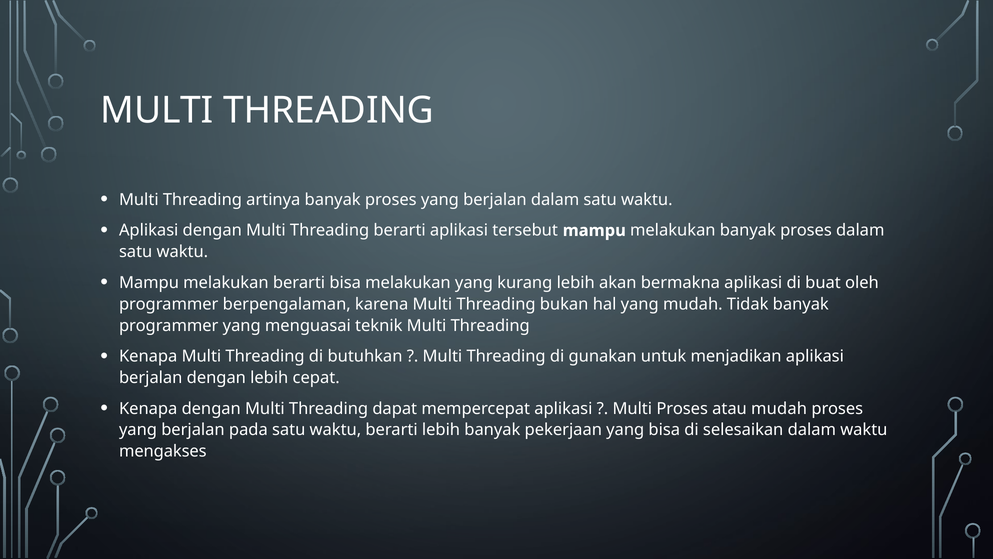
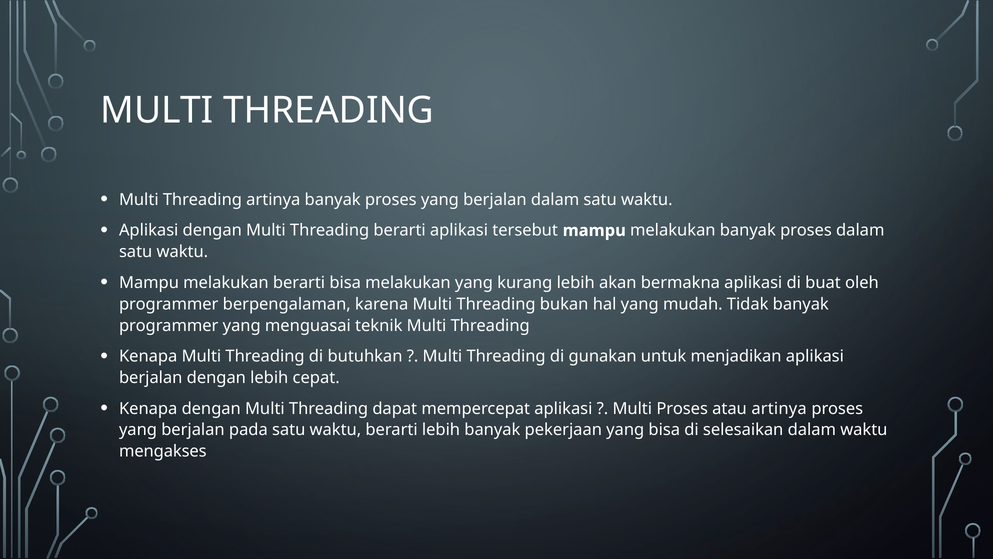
atau mudah: mudah -> artinya (779, 408)
